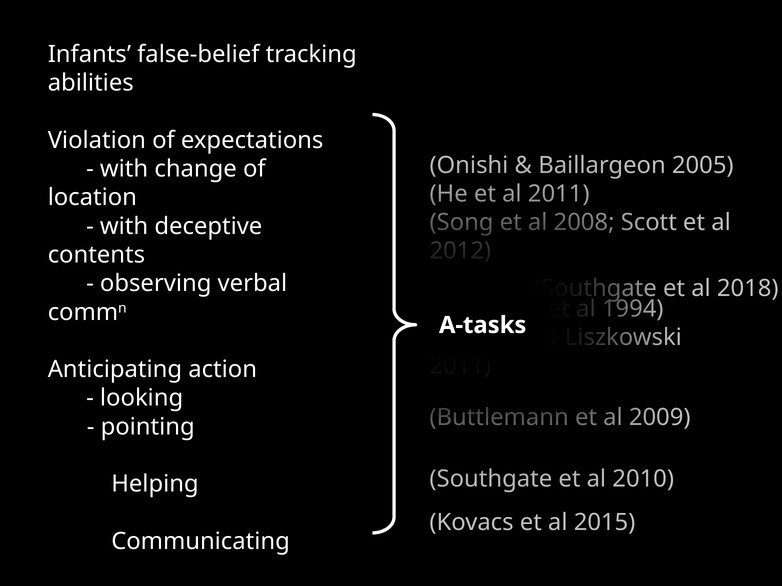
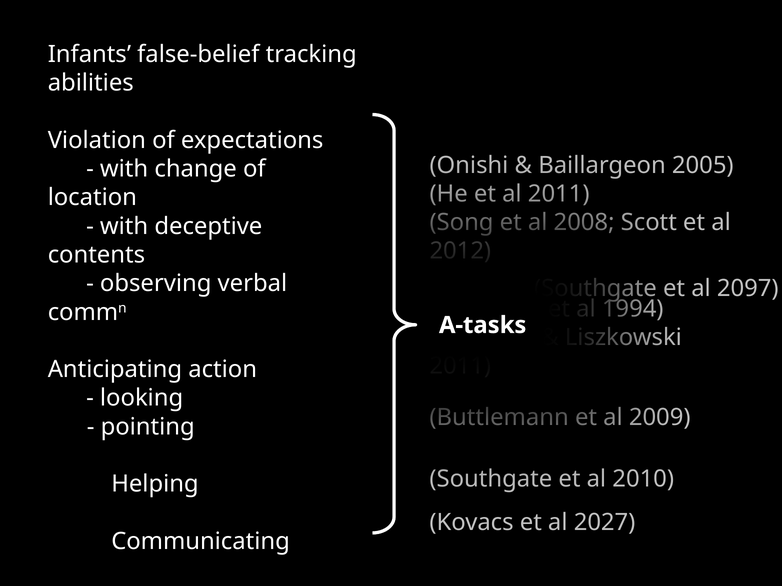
2018: 2018 -> 2097 (748, 288)
2015: 2015 -> 2027 (605, 523)
